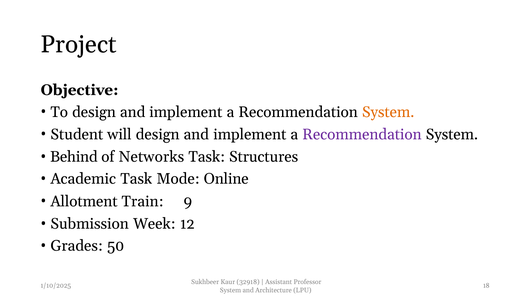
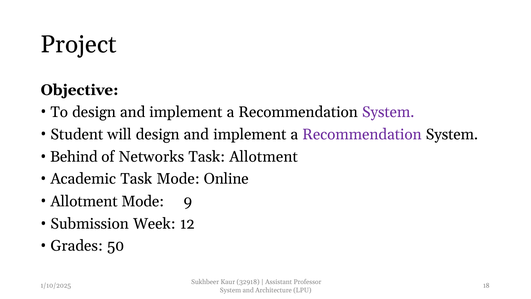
System colour: orange -> purple (388, 112)
Task Structures: Structures -> Allotment (264, 157)
Allotment Train: Train -> Mode (143, 201)
